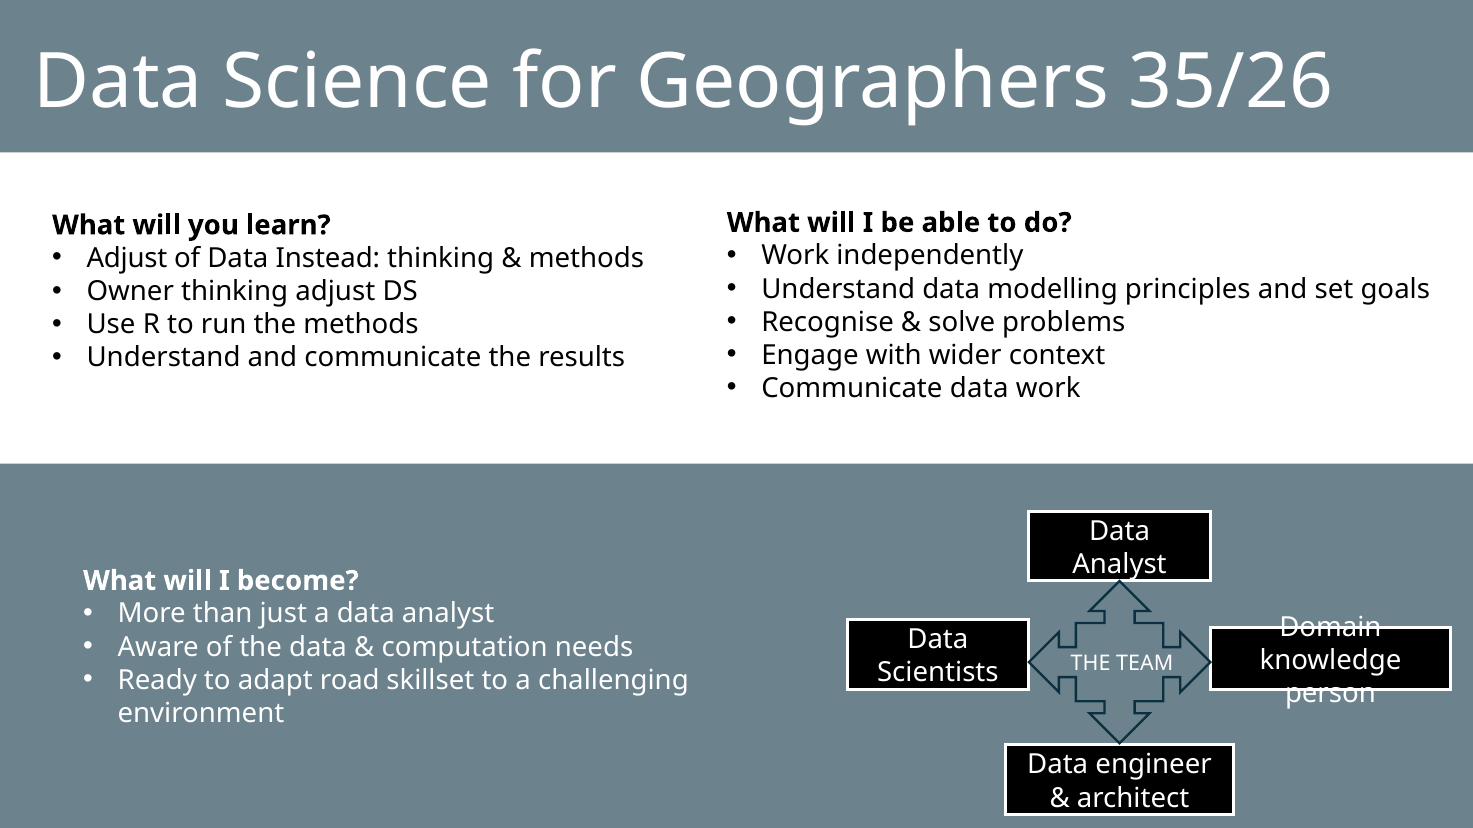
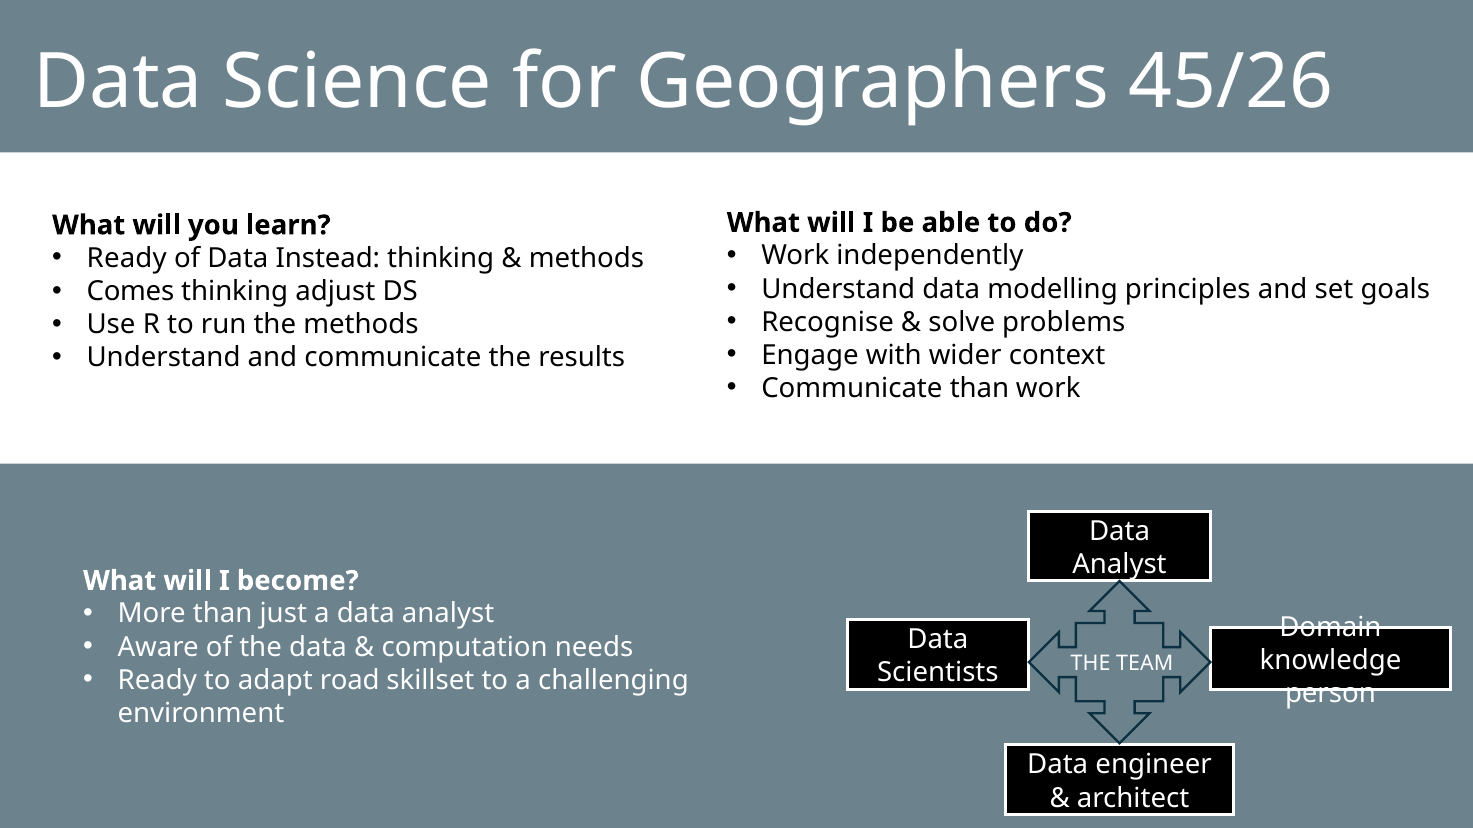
35/26: 35/26 -> 45/26 (1231, 82)
Adjust: Adjust -> Ready (127, 259)
Owner: Owner -> Comes (130, 292)
Communicate data: data -> than (979, 389)
